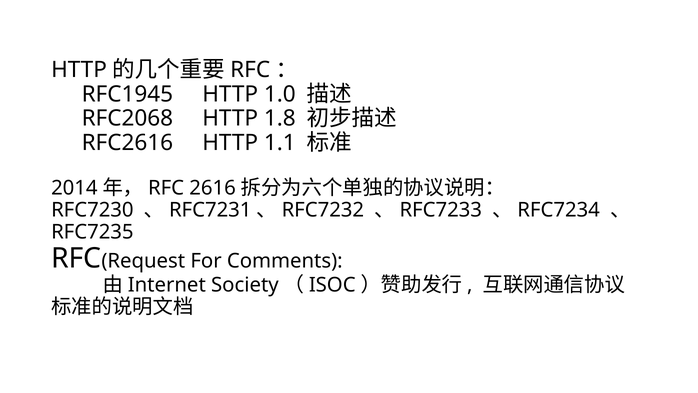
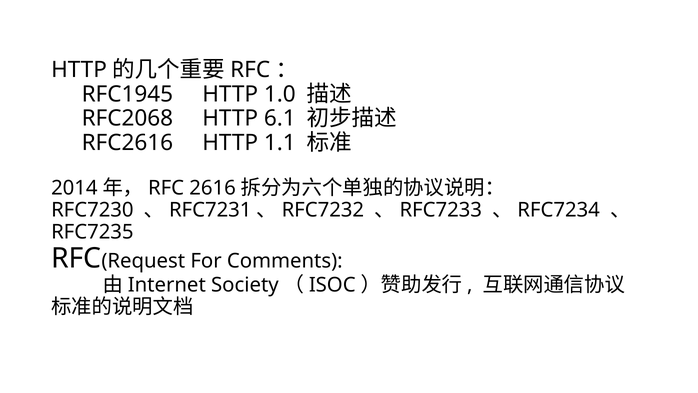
1.8: 1.8 -> 6.1 (280, 118)
